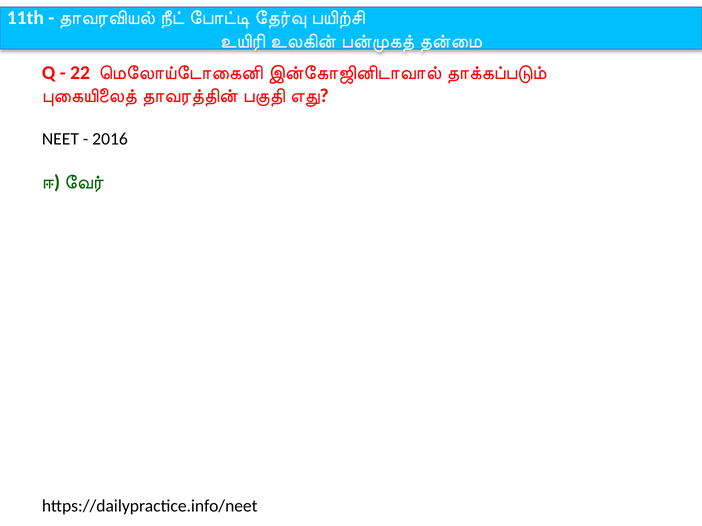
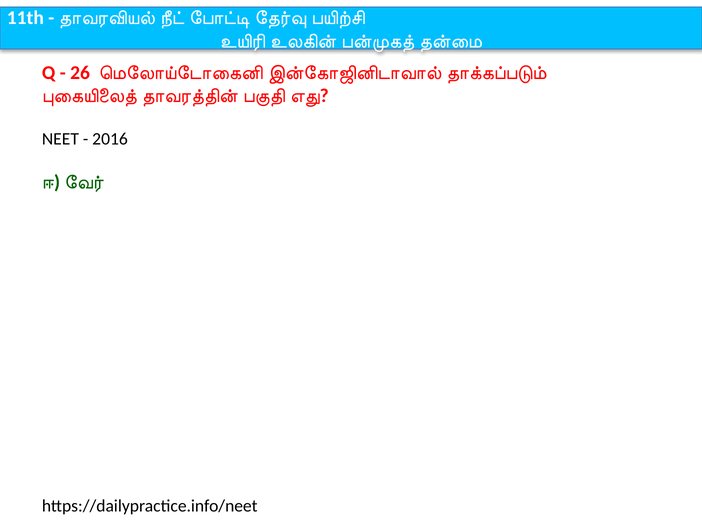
22: 22 -> 26 (80, 73)
